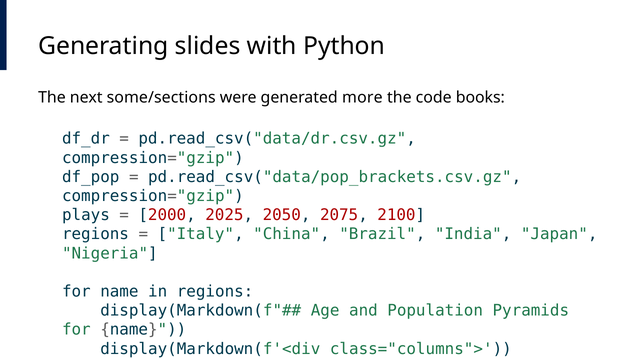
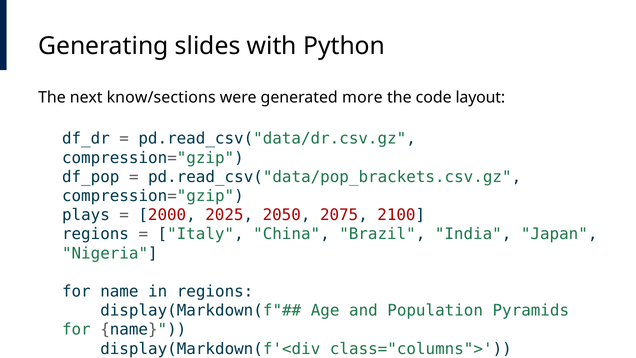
some/sections: some/sections -> know/sections (161, 97)
books: books -> layout (480, 97)
